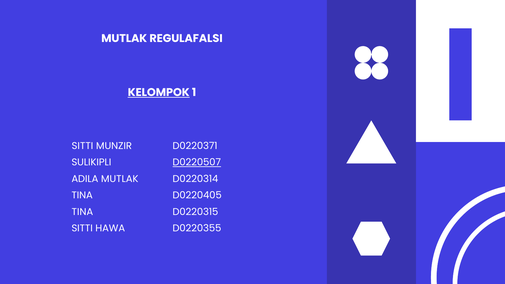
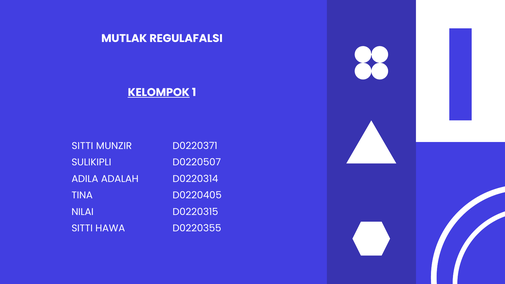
D0220507 underline: present -> none (197, 162)
ADILA MUTLAK: MUTLAK -> ADALAH (120, 179)
TINA: TINA -> NILAI (83, 212)
